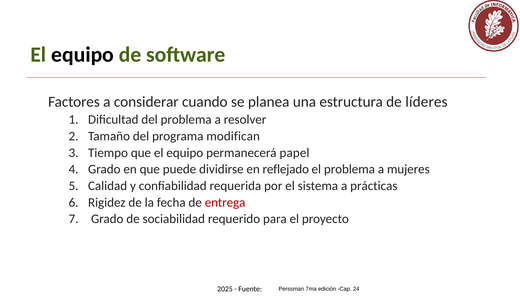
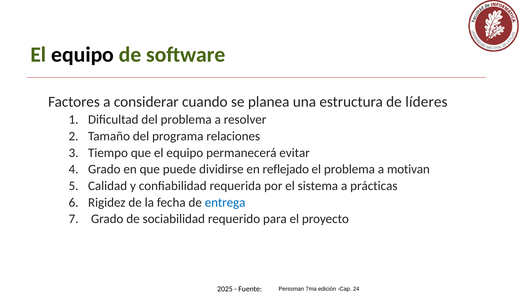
modifican: modifican -> relaciones (233, 136)
papel: papel -> evitar (295, 153)
mujeres: mujeres -> motivan (408, 169)
entrega colour: red -> blue (225, 202)
